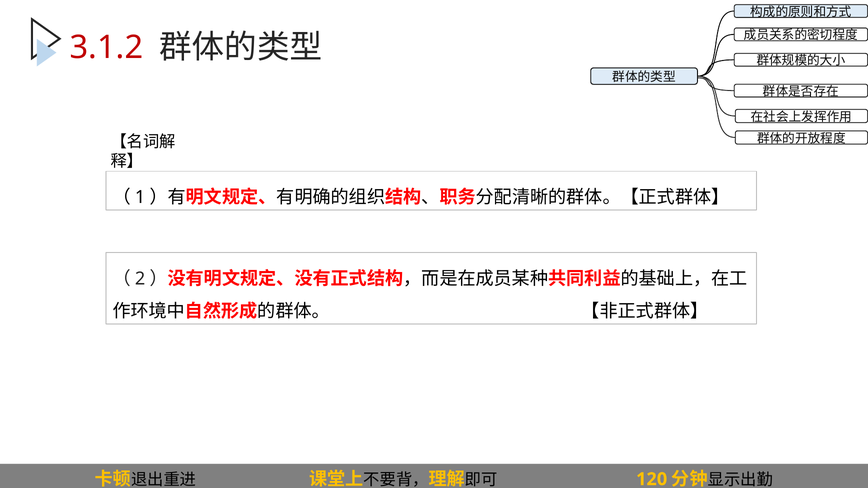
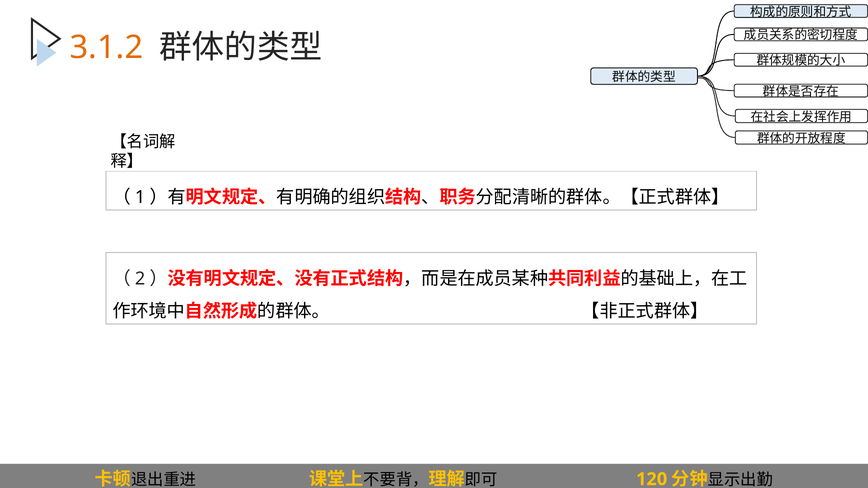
3.1.2 colour: red -> orange (107, 47)
